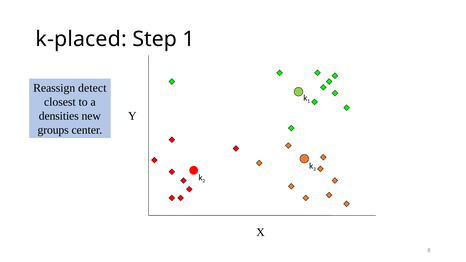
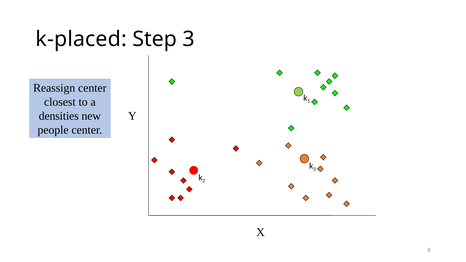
Step 1: 1 -> 3 (189, 39)
Reassign detect: detect -> center (92, 88)
groups: groups -> people (53, 130)
